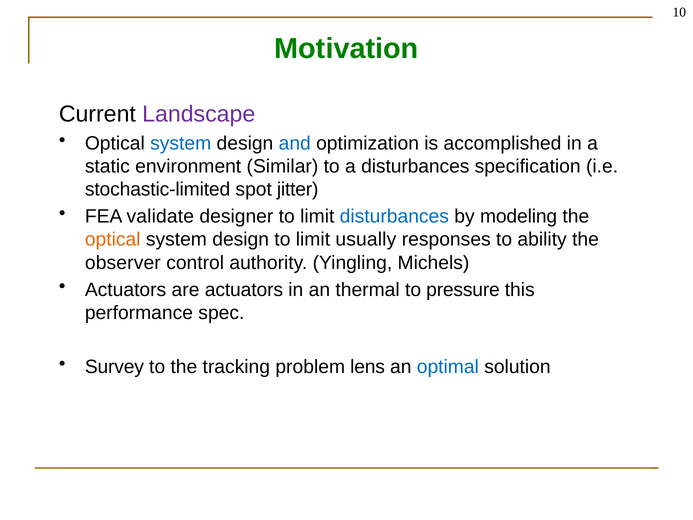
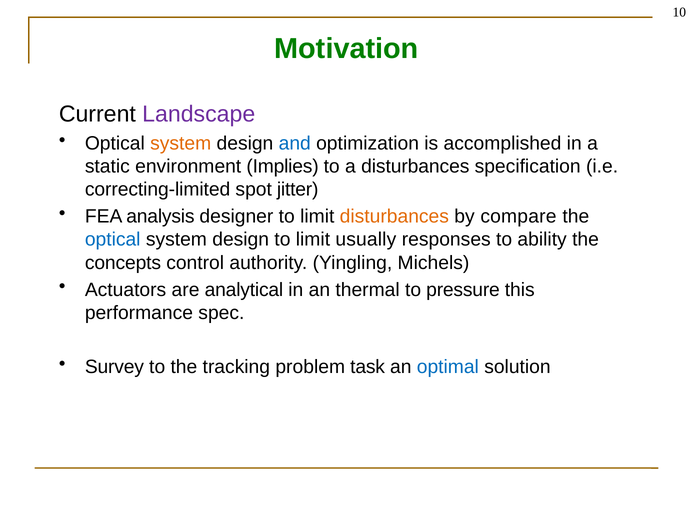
system colour: blue -> orange (181, 143)
Similar: Similar -> Implies (283, 166)
stochastic-limited: stochastic-limited -> correcting-limited (158, 189)
validate: validate -> analysis (160, 216)
disturbances colour: blue -> orange (394, 216)
modeling: modeling -> compare (518, 216)
optical colour: orange -> blue (113, 240)
observer: observer -> concepts (123, 263)
are actuators: actuators -> analytical (244, 290)
lens: lens -> task (368, 367)
